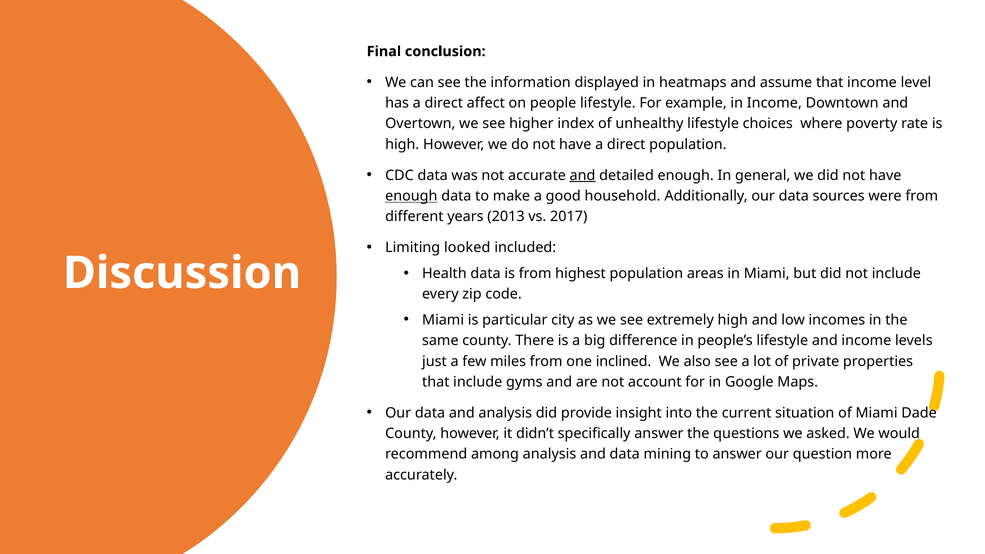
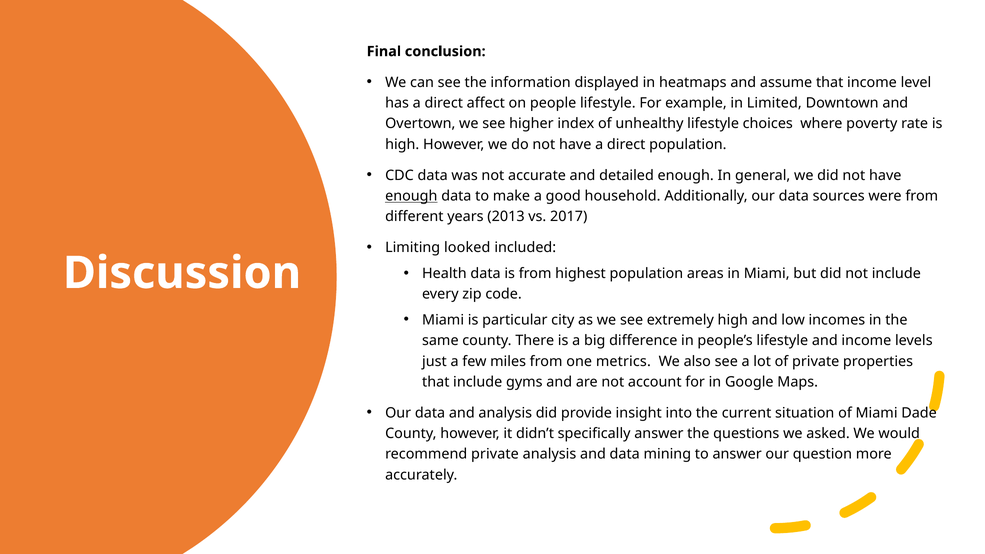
in Income: Income -> Limited (774, 103)
and underline: present -> none (583, 175)
inclined: inclined -> metrics (623, 361)
recommend among: among -> private (495, 454)
